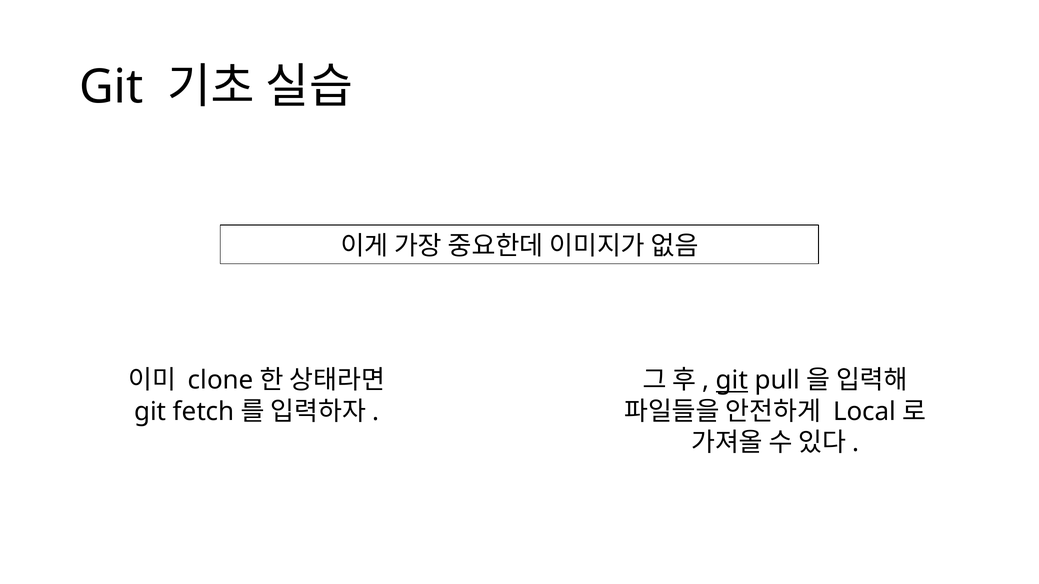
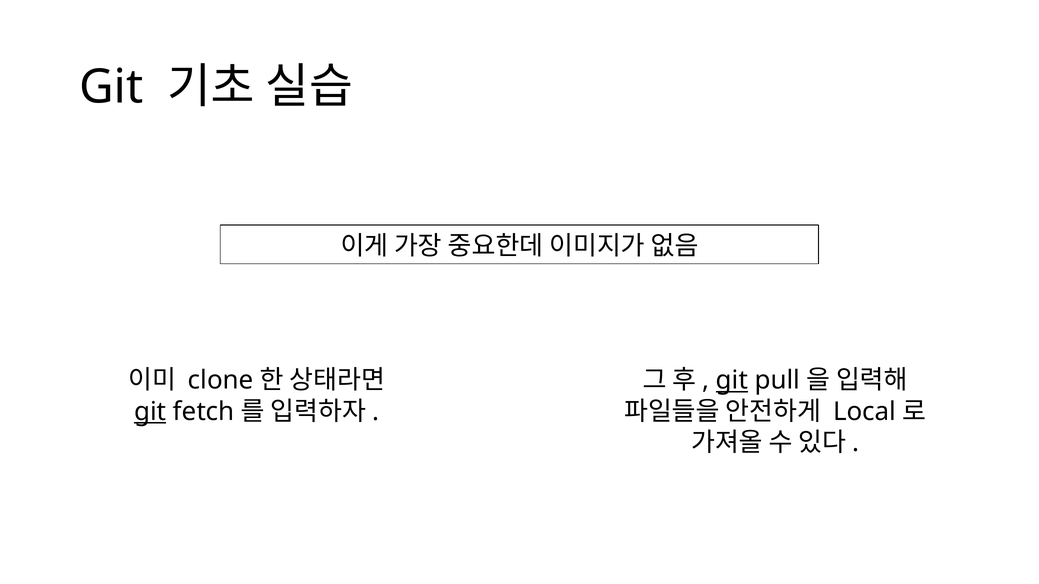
git underline: none -> present (150, 412)
